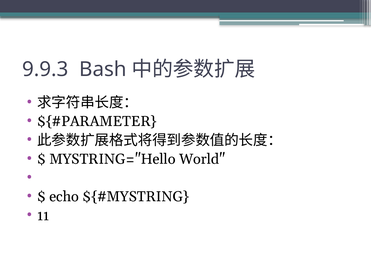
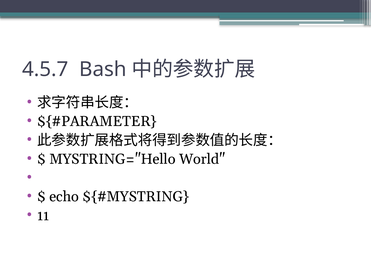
9.9.3: 9.9.3 -> 4.5.7 (45, 69)
